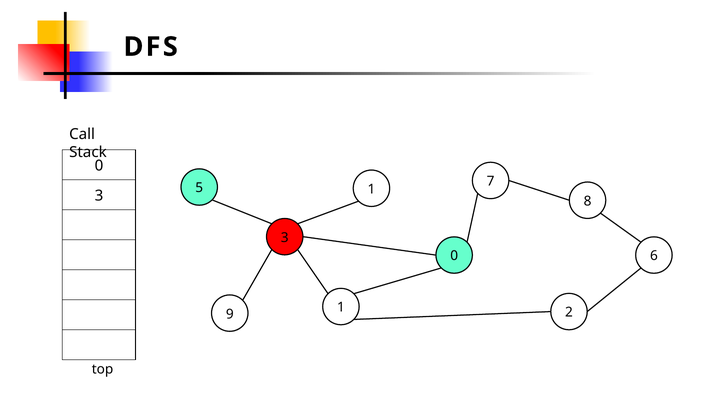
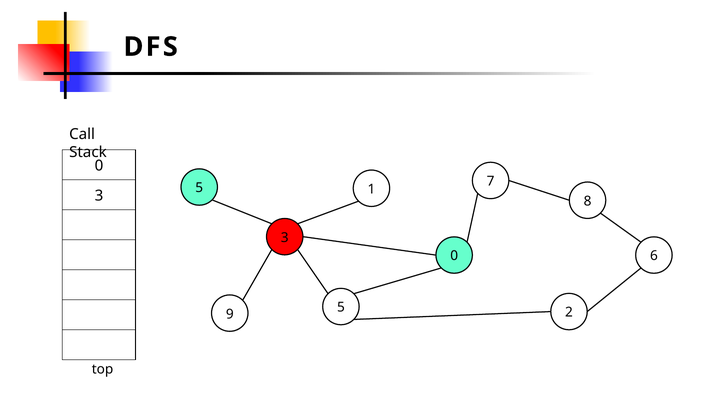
9 1: 1 -> 5 (341, 308)
